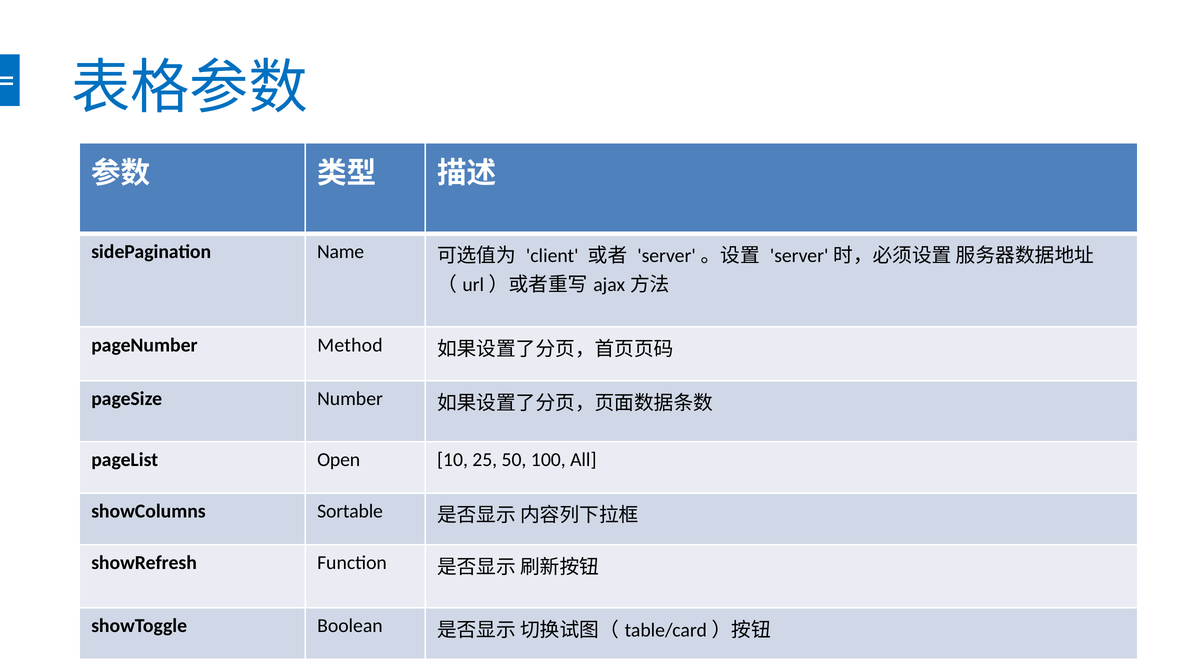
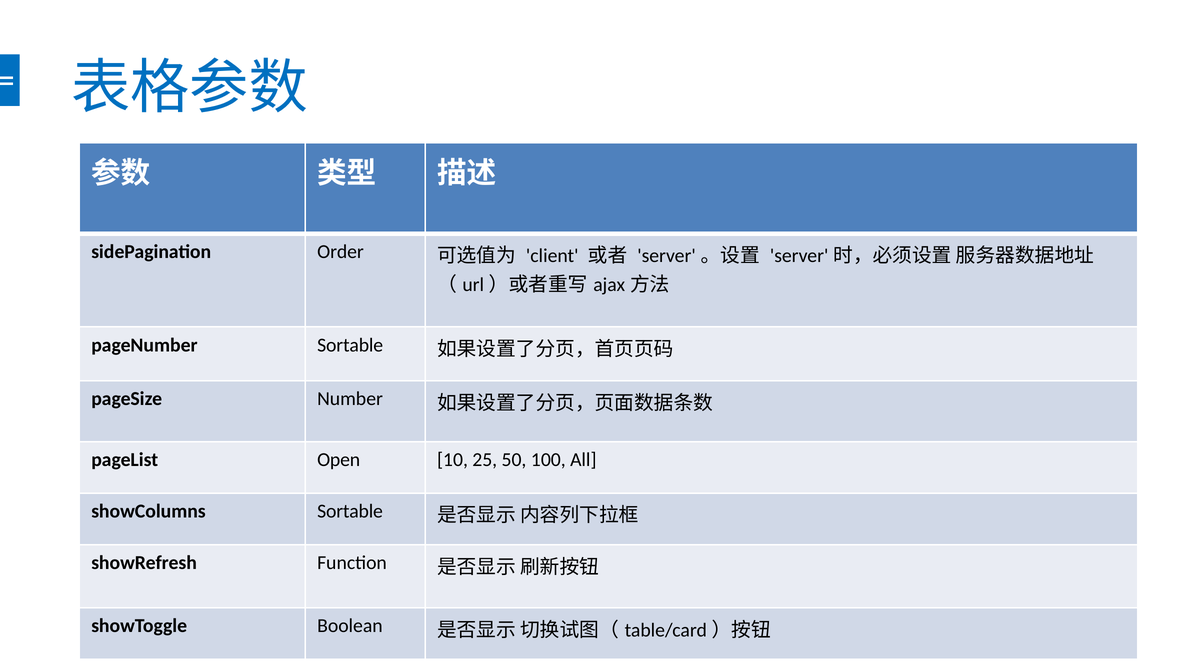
Name: Name -> Order (341, 252)
pageNumber Method: Method -> Sortable (350, 345)
